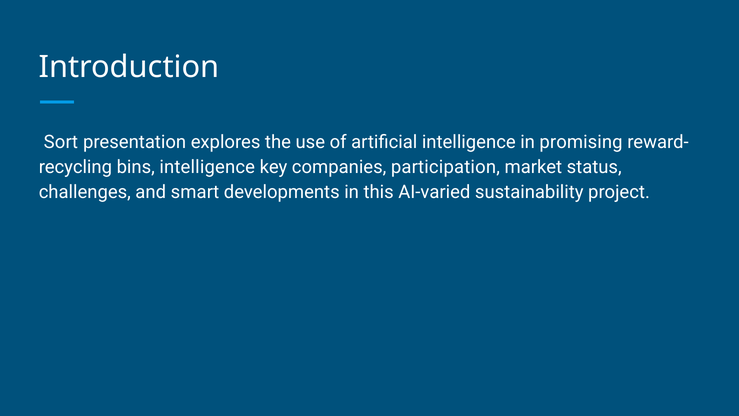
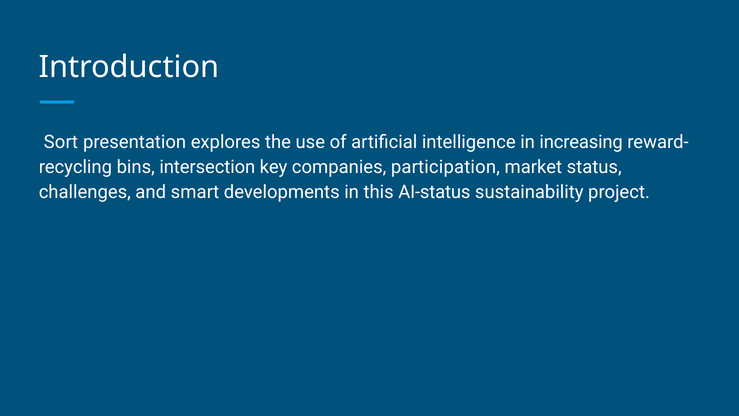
promising: promising -> increasing (581, 142)
bins intelligence: intelligence -> intersection (207, 167)
AI-varied: AI-varied -> AI-status (434, 192)
